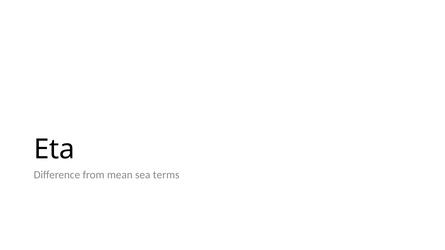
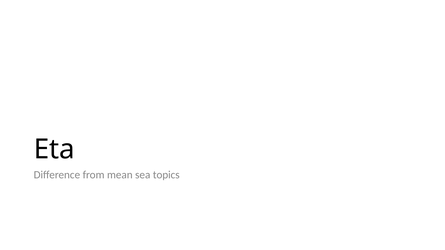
terms: terms -> topics (166, 175)
